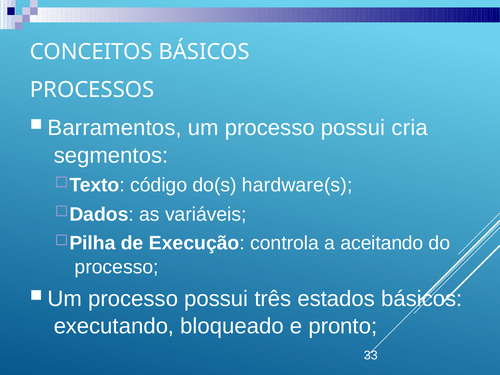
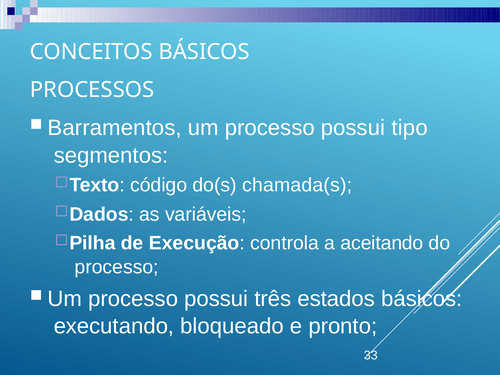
cria: cria -> tipo (410, 128)
hardware(s: hardware(s -> chamada(s (297, 185)
